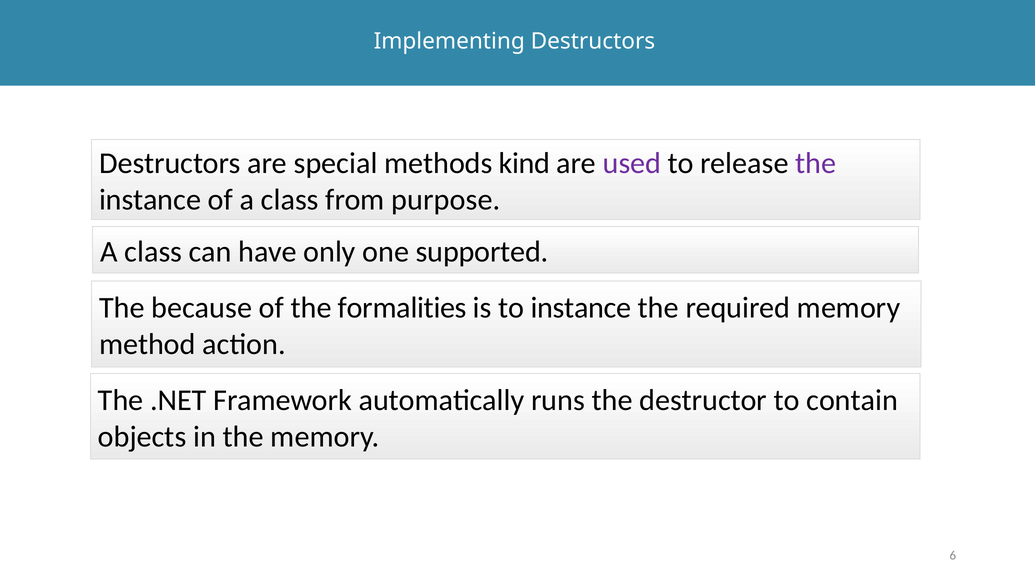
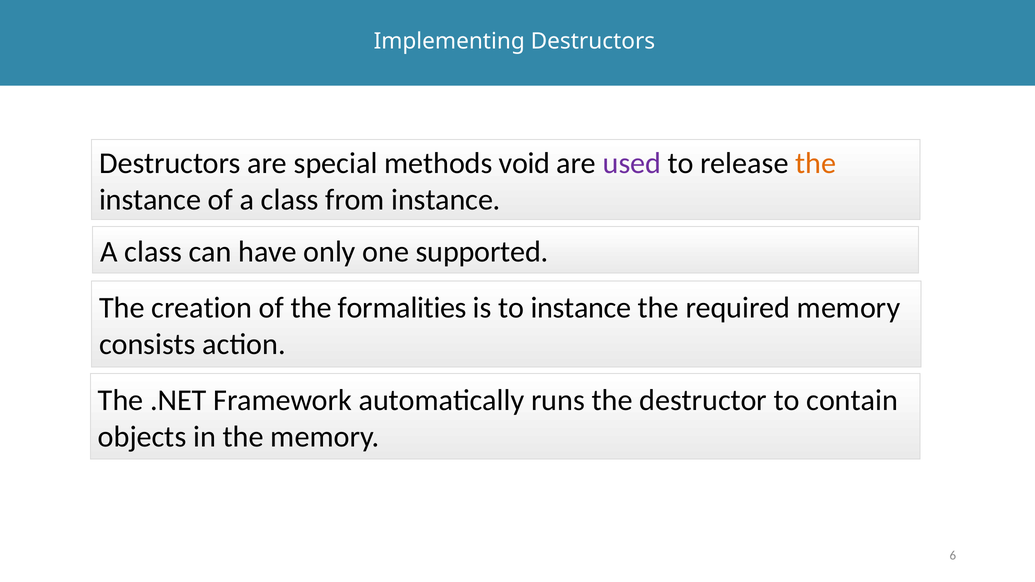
kind: kind -> void (525, 164)
the colour: purple -> orange (816, 164)
from purpose: purpose -> instance (446, 200)
because: because -> creation (202, 308)
method: method -> consists (147, 344)
